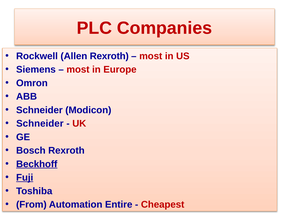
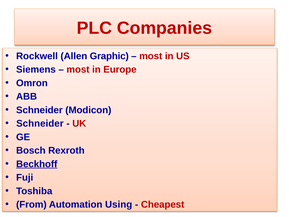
Allen Rexroth: Rexroth -> Graphic (109, 56)
Fuji underline: present -> none (25, 177)
Entire: Entire -> Using (119, 204)
